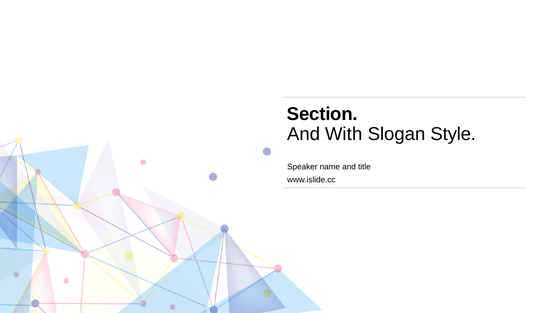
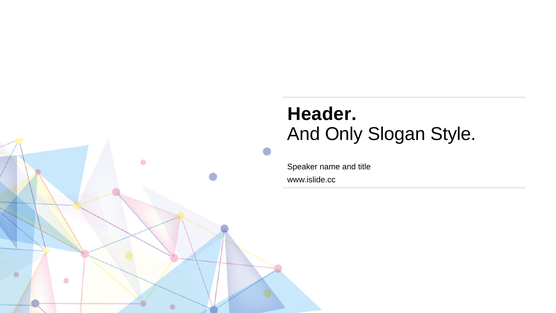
Section: Section -> Header (322, 114)
With: With -> Only (344, 134)
